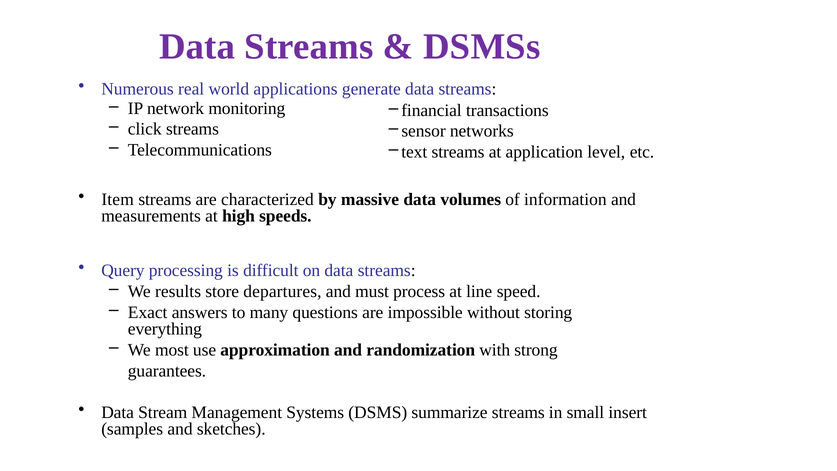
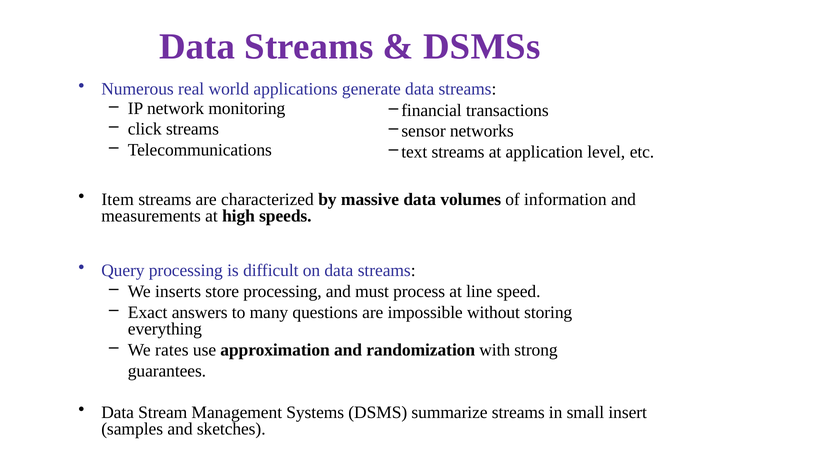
results: results -> inserts (178, 291)
store departures: departures -> processing (283, 291)
most: most -> rates (172, 350)
